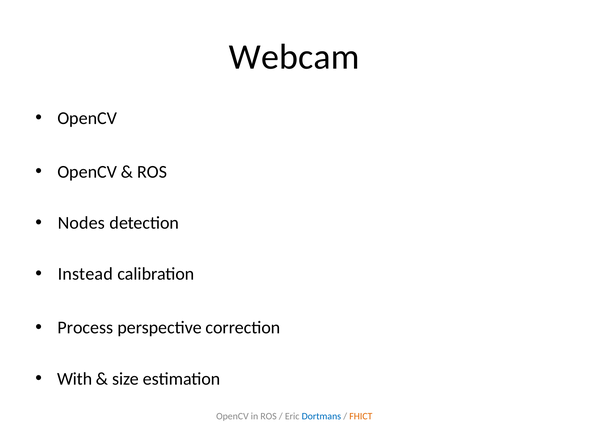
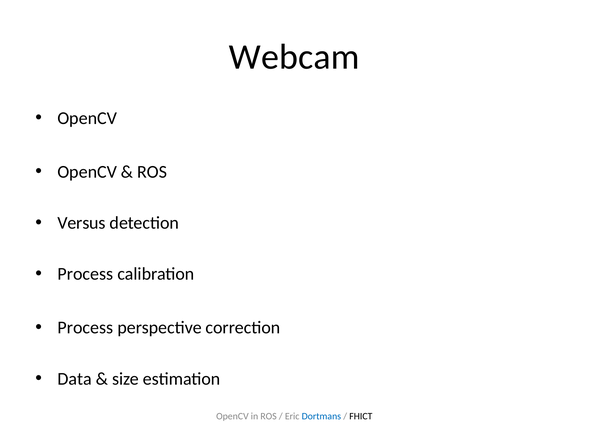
Nodes: Nodes -> Versus (82, 223)
Instead: Instead -> Process (85, 274)
With: With -> Data (75, 379)
FHICT colour: orange -> black (361, 416)
